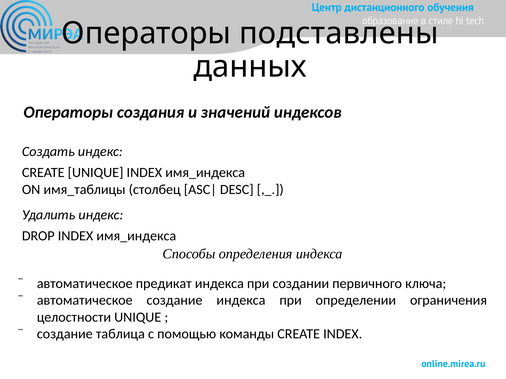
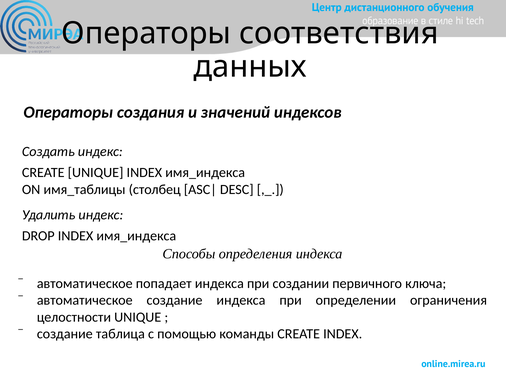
подставлены: подставлены -> соответствия (339, 33)
предикат: предикат -> попадает (164, 284)
